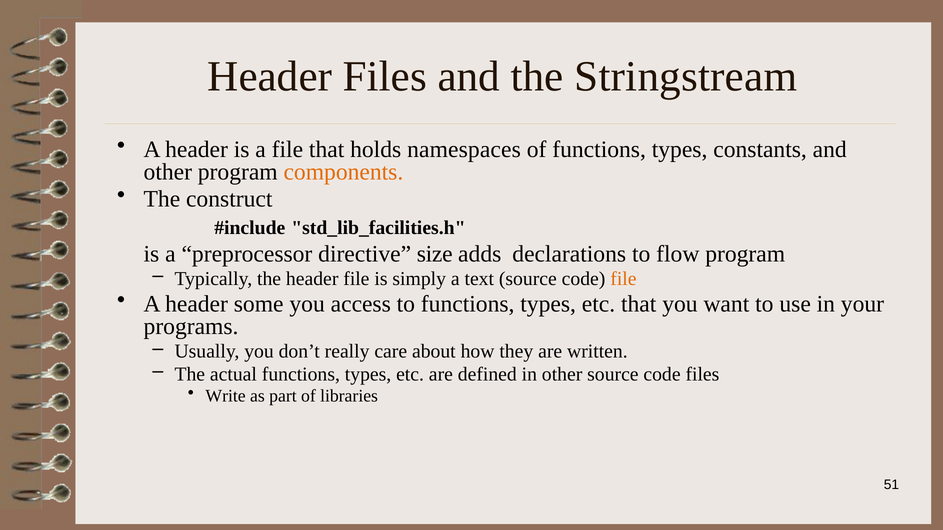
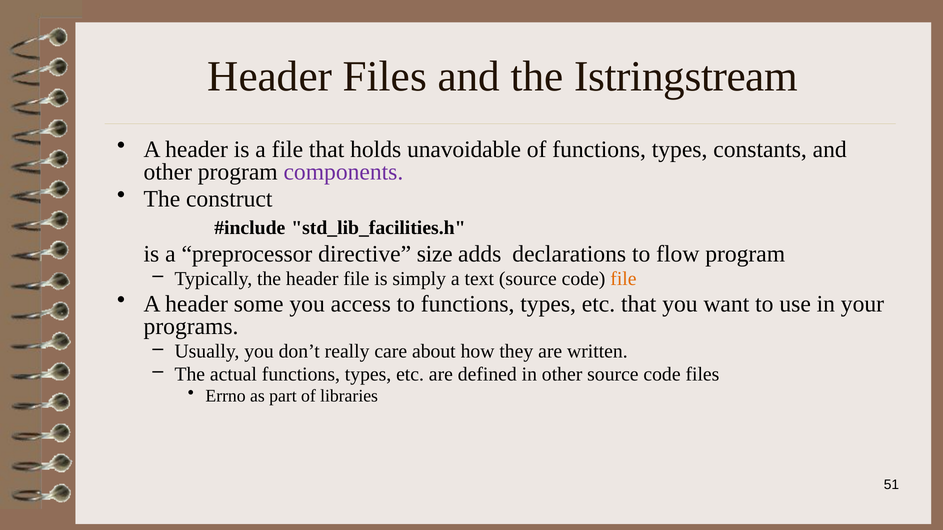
Stringstream: Stringstream -> Istringstream (686, 77)
namespaces: namespaces -> unavoidable (464, 149)
components colour: orange -> purple (343, 172)
Write: Write -> Errno (226, 396)
